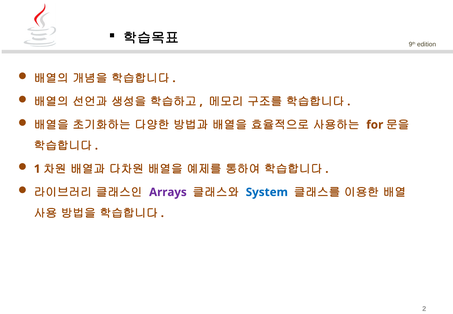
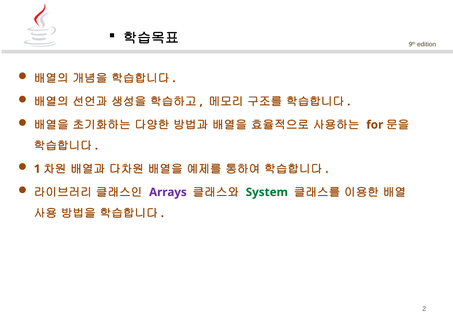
System colour: blue -> green (267, 192)
